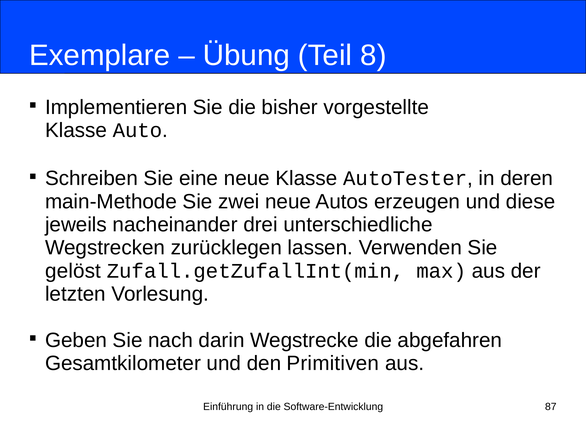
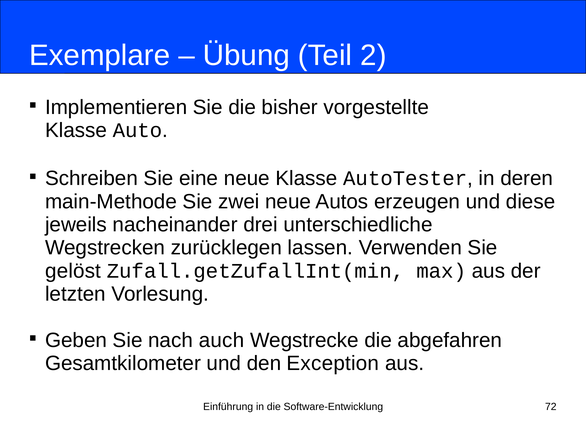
8: 8 -> 2 (373, 55)
darin: darin -> auch (221, 340)
Primitiven: Primitiven -> Exception (333, 363)
87: 87 -> 72 (551, 406)
